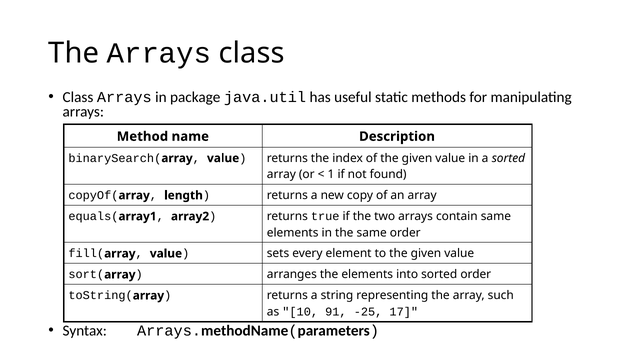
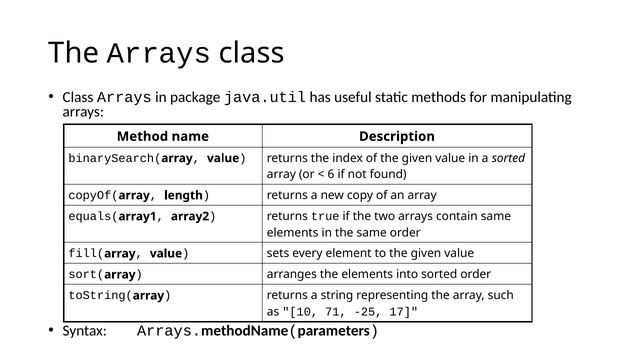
1: 1 -> 6 (331, 174)
91: 91 -> 71 (336, 312)
